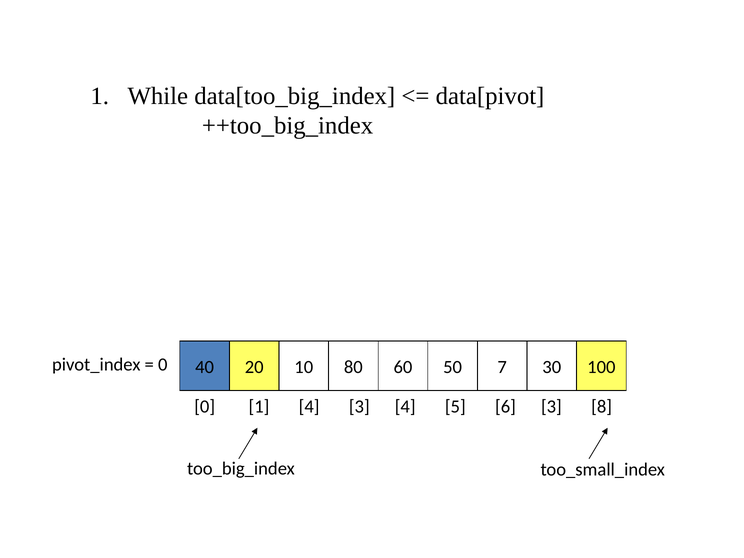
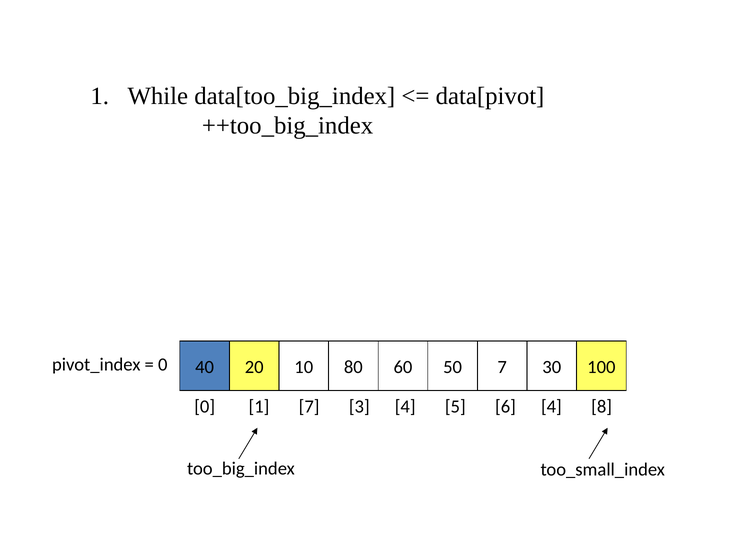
1 4: 4 -> 7 (309, 407)
6 3: 3 -> 4 (551, 407)
